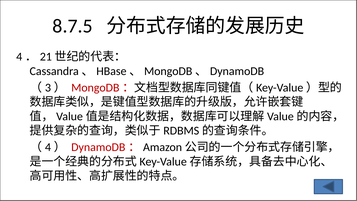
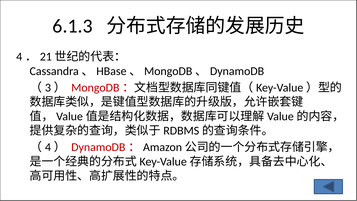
8.7.5: 8.7.5 -> 6.1.3 (73, 26)
